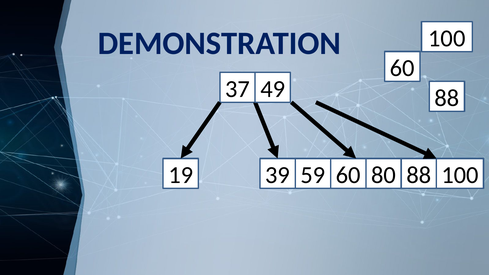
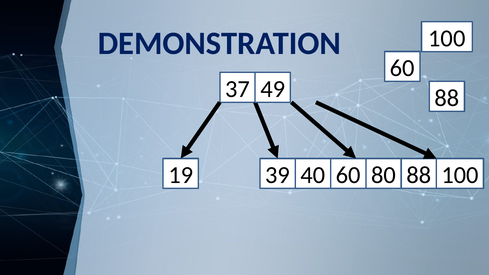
59: 59 -> 40 (313, 175)
